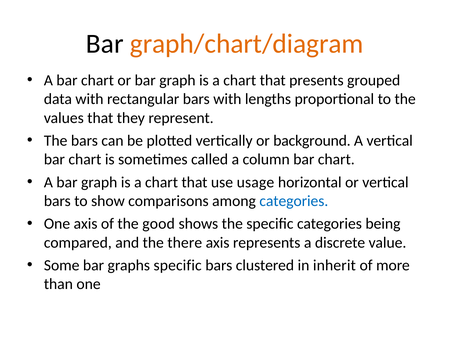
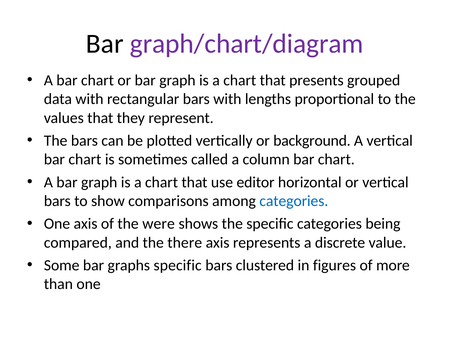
graph/chart/diagram colour: orange -> purple (247, 44)
usage: usage -> editor (256, 182)
good: good -> were (159, 223)
inherit: inherit -> figures (334, 265)
